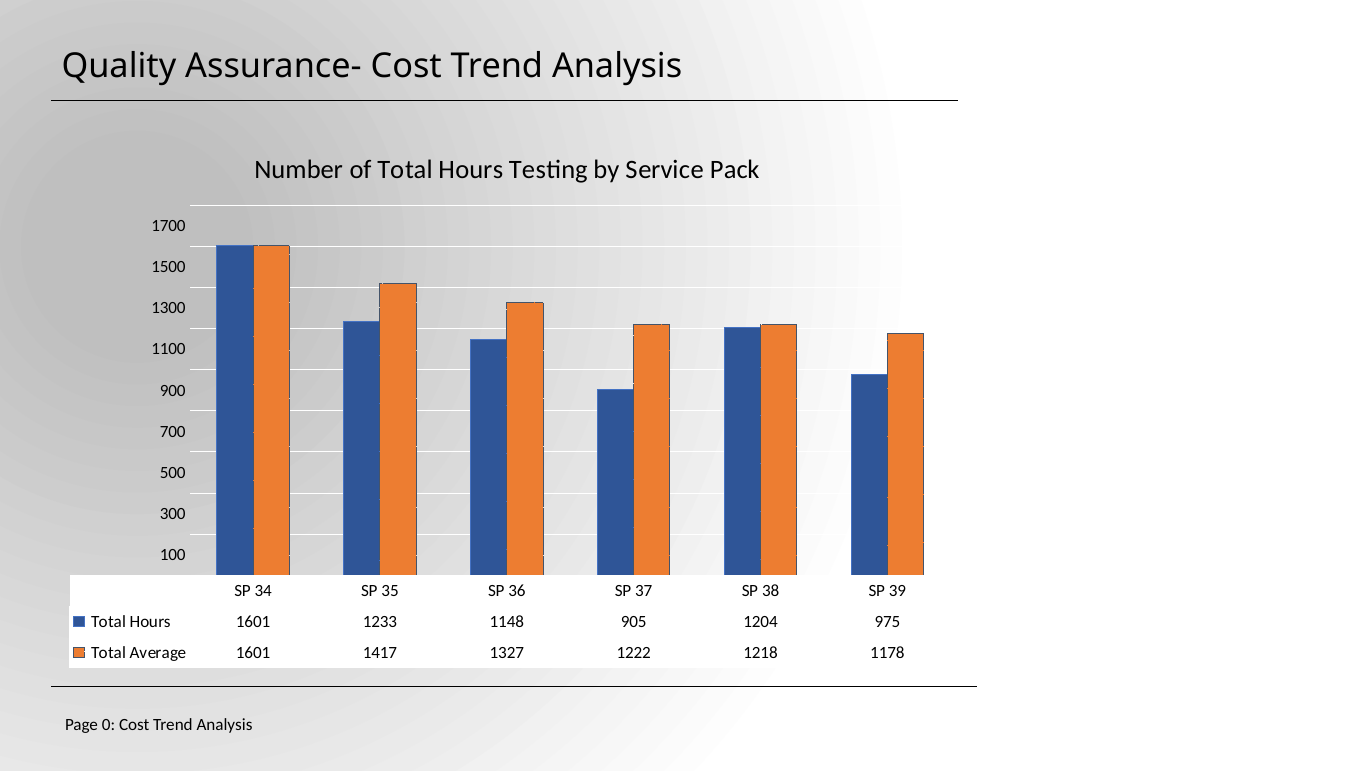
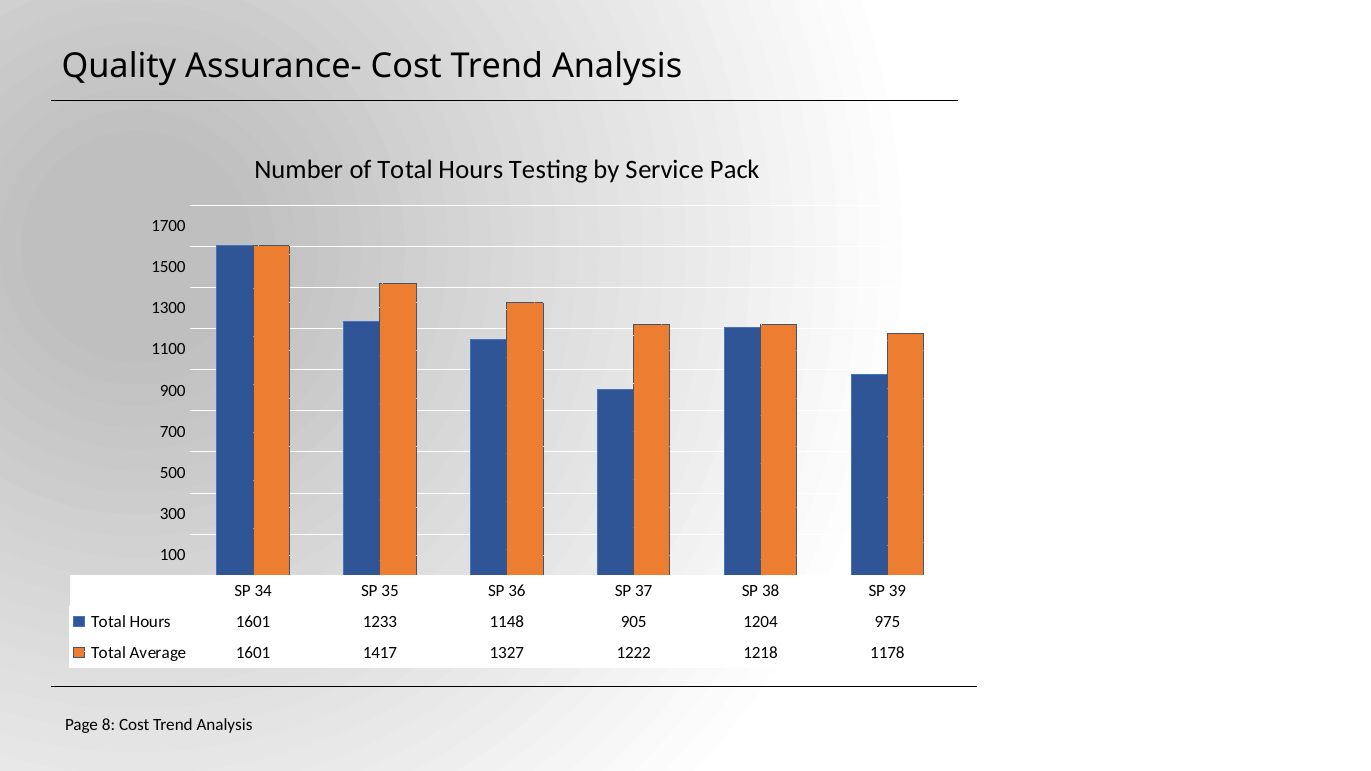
0: 0 -> 8 (109, 725)
